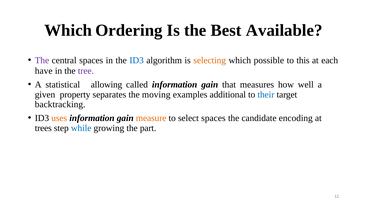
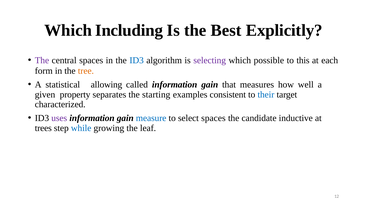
Ordering: Ordering -> Including (129, 31)
Available: Available -> Explicitly (284, 31)
selecting colour: orange -> purple (210, 61)
have: have -> form (44, 71)
tree colour: purple -> orange (86, 71)
moving: moving -> starting (156, 95)
additional: additional -> consistent (228, 95)
backtracking: backtracking -> characterized (60, 105)
uses colour: orange -> purple (59, 118)
measure colour: orange -> blue (151, 118)
encoding: encoding -> inductive (296, 118)
part: part -> leaf (148, 128)
